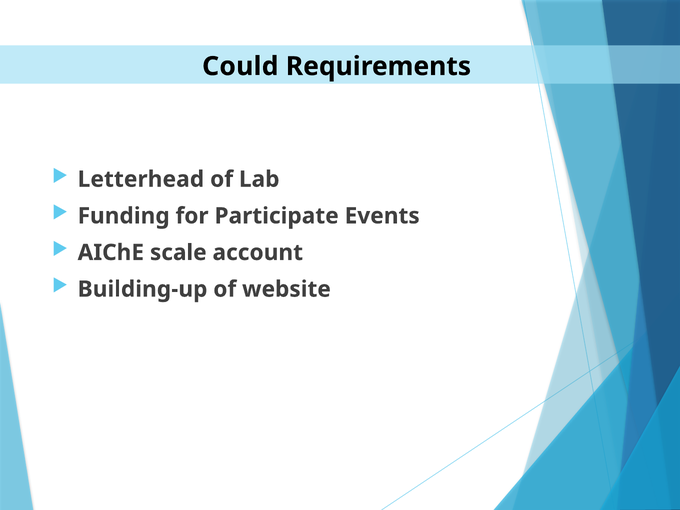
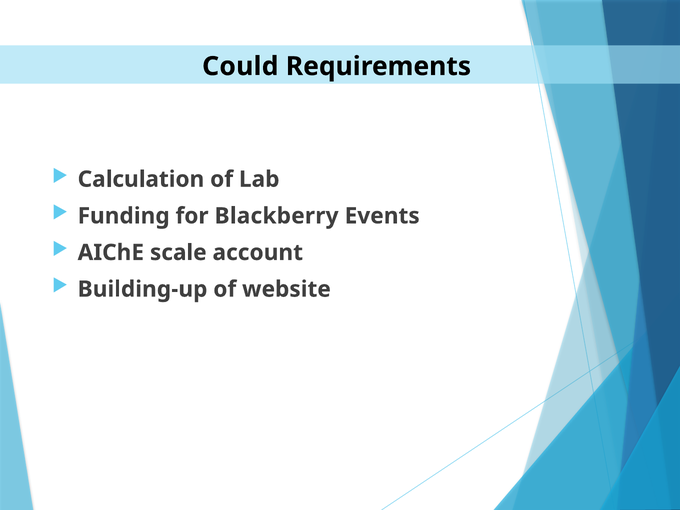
Letterhead: Letterhead -> Calculation (141, 179)
Participate: Participate -> Blackberry (277, 216)
